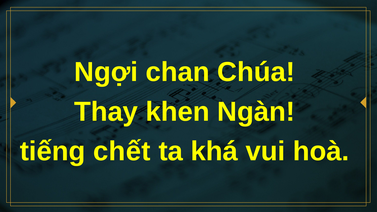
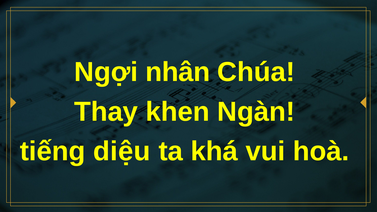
chan: chan -> nhân (178, 72)
chết: chết -> diệu (122, 151)
